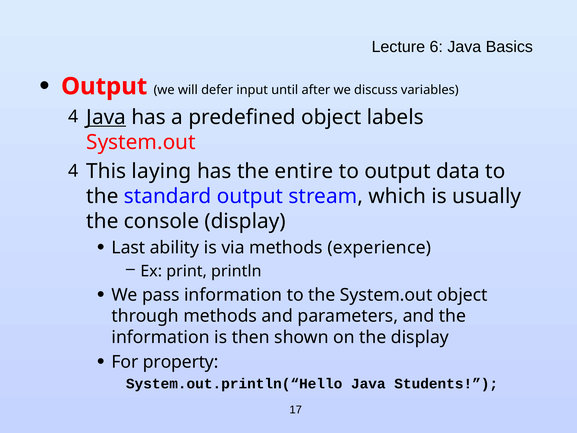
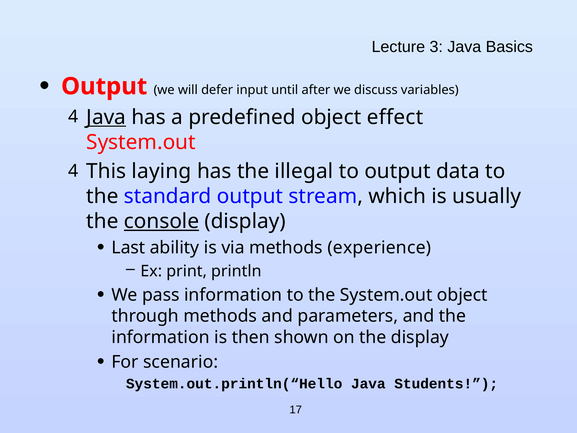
6: 6 -> 3 (436, 47)
labels: labels -> effect (395, 117)
entire: entire -> illegal (304, 171)
console underline: none -> present (162, 221)
property: property -> scenario (181, 362)
